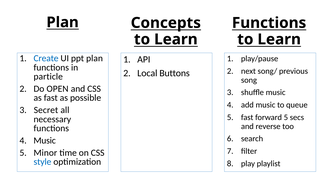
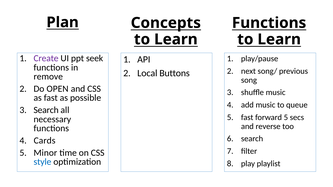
Create colour: blue -> purple (46, 58)
ppt plan: plan -> seek (95, 58)
particle: particle -> remove (48, 77)
Secret: Secret -> Search (46, 110)
Music: Music -> Cards (45, 141)
